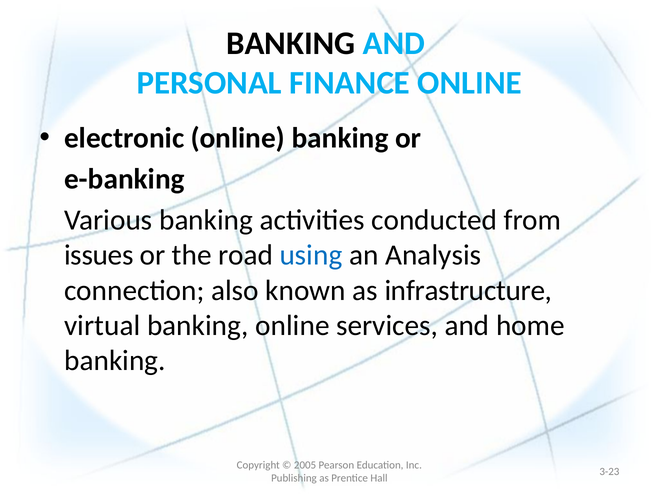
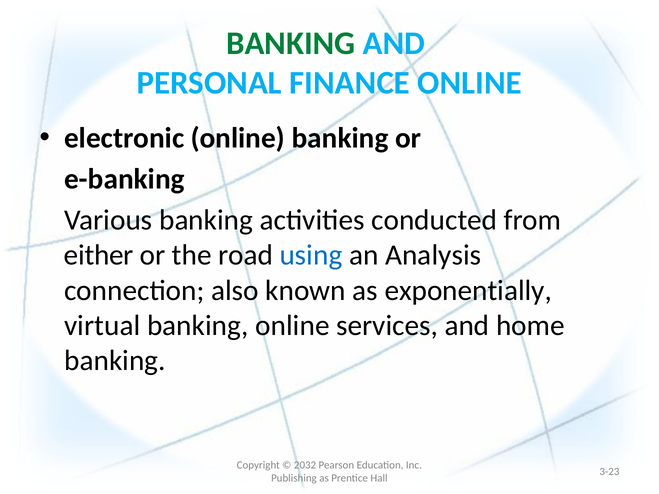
BANKING colour: black -> green (291, 44)
issues: issues -> either (99, 255)
infrastructure: infrastructure -> exponentially (468, 291)
2005: 2005 -> 2032 (305, 465)
